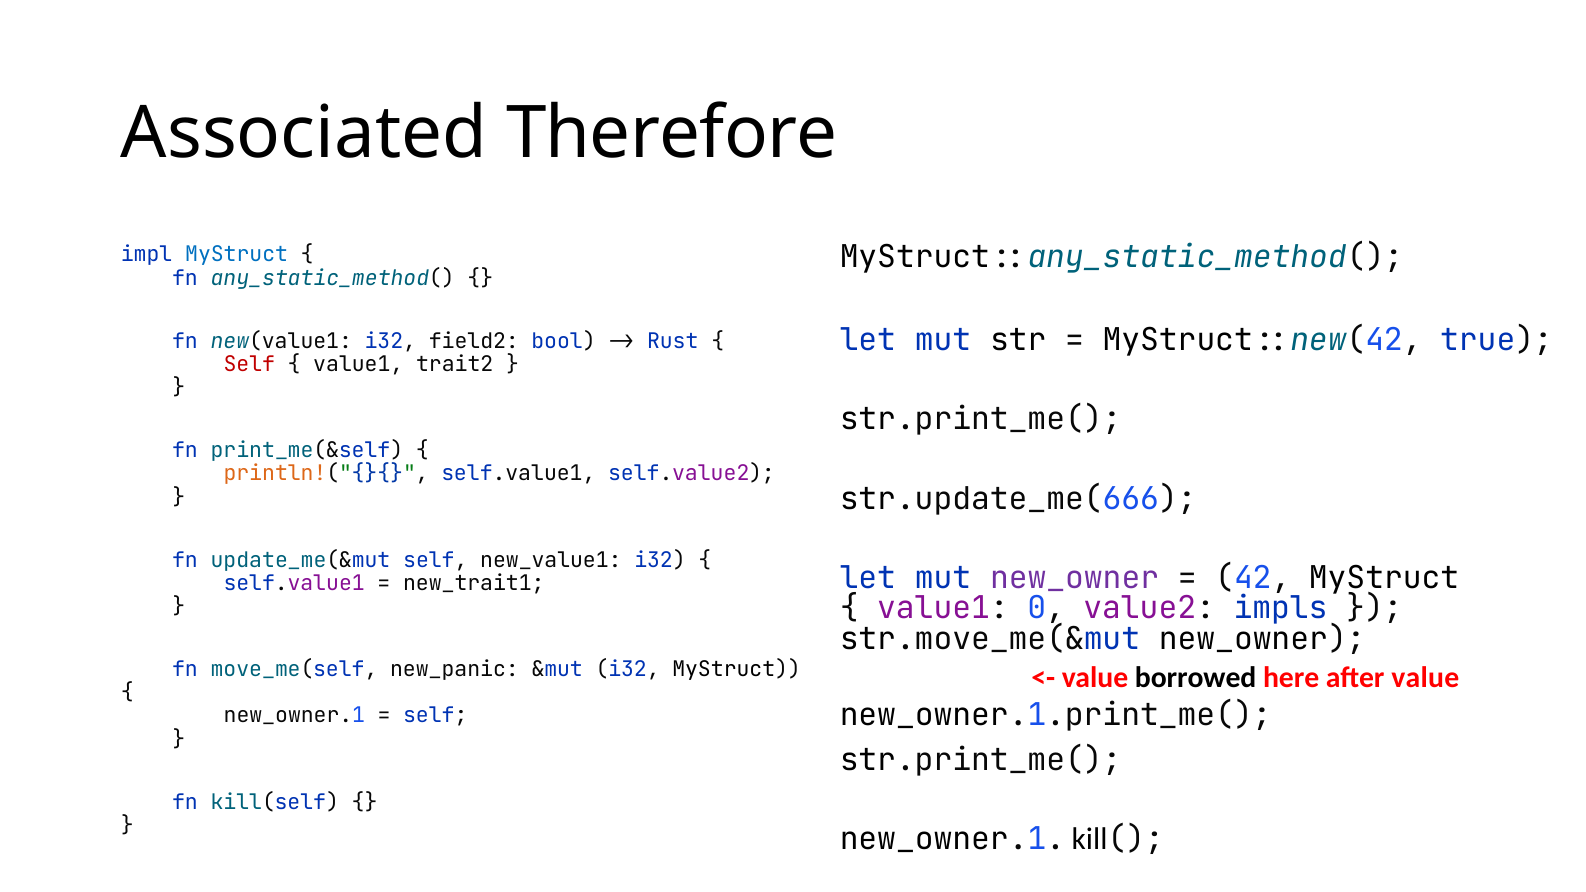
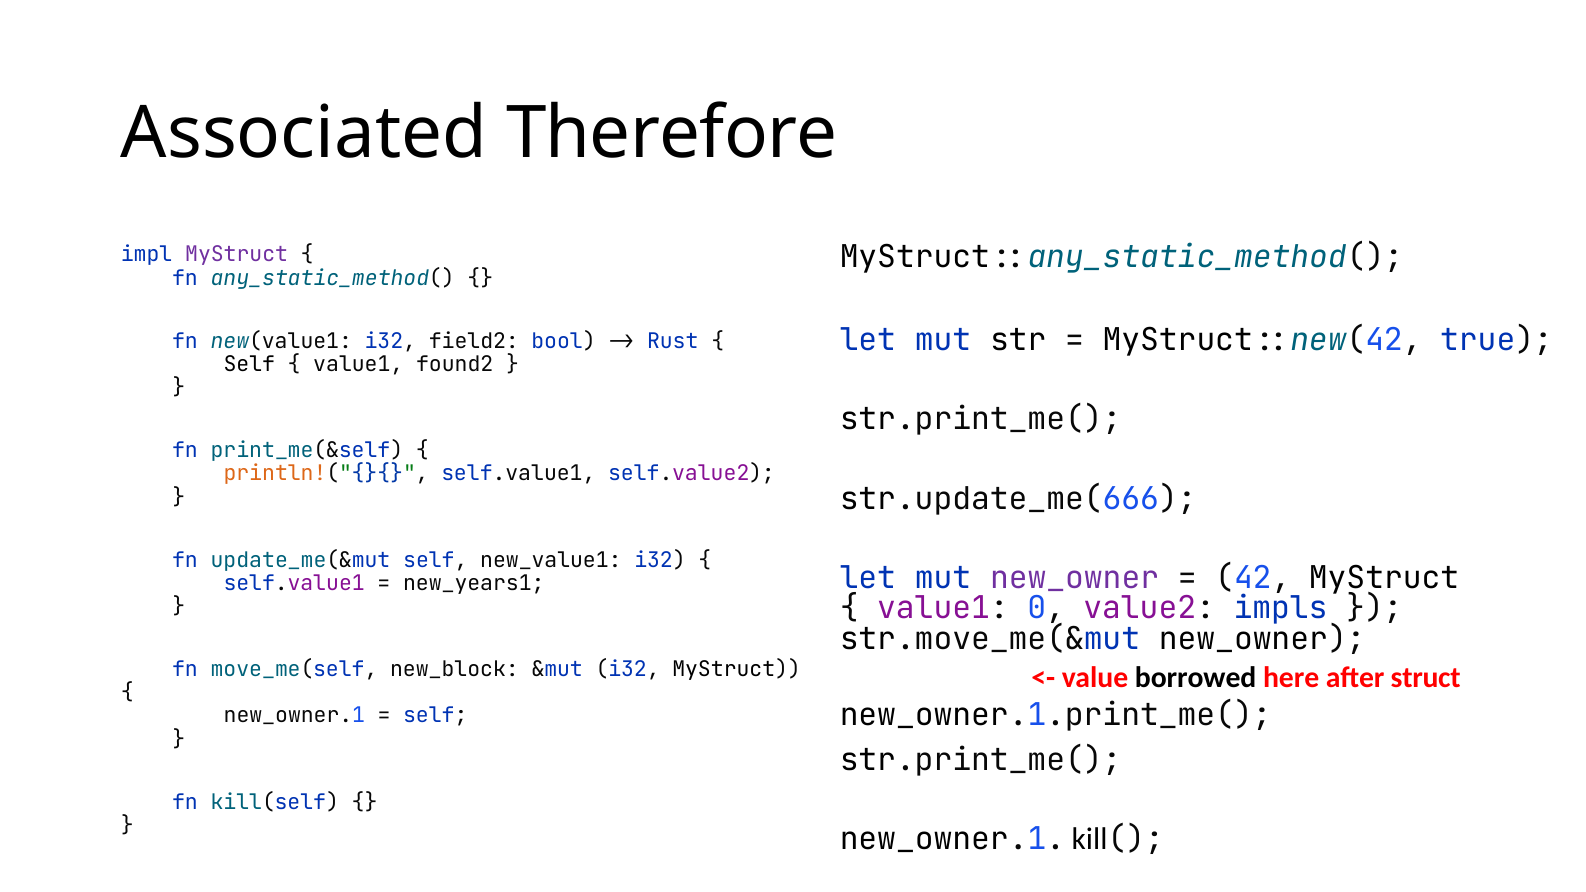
MyStruct colour: blue -> purple (237, 255)
Self colour: red -> black (249, 364)
trait2: trait2 -> found2 (455, 364)
new_trait1: new_trait1 -> new_years1 (474, 583)
new_panic: new_panic -> new_block (454, 669)
after value: value -> struct (1426, 678)
